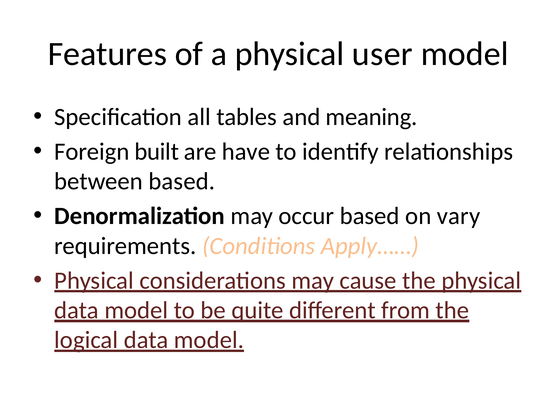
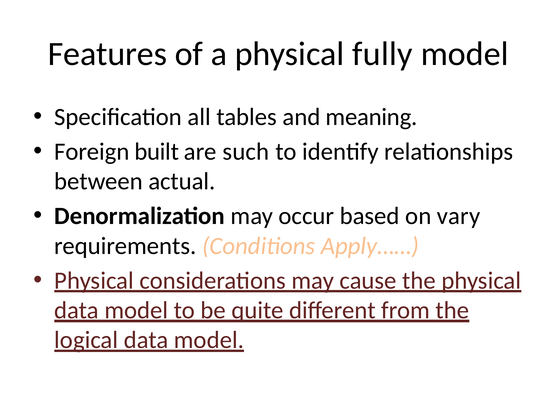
user: user -> fully (382, 54)
have: have -> such (246, 152)
between based: based -> actual (182, 181)
